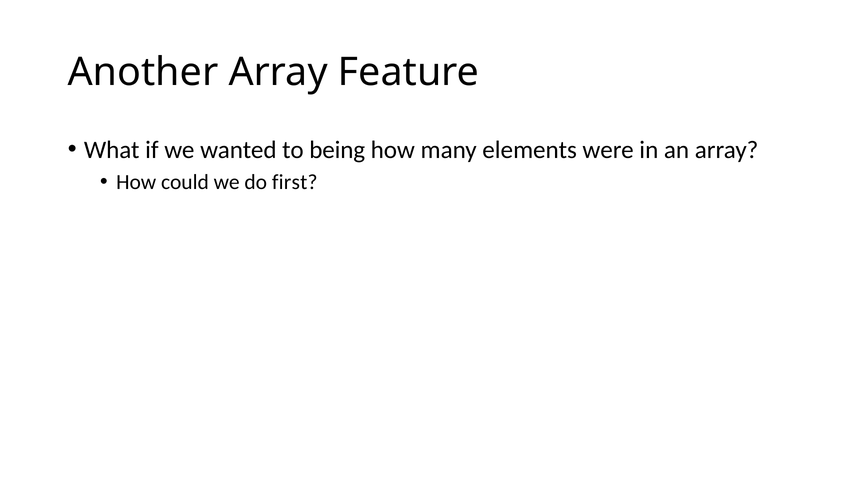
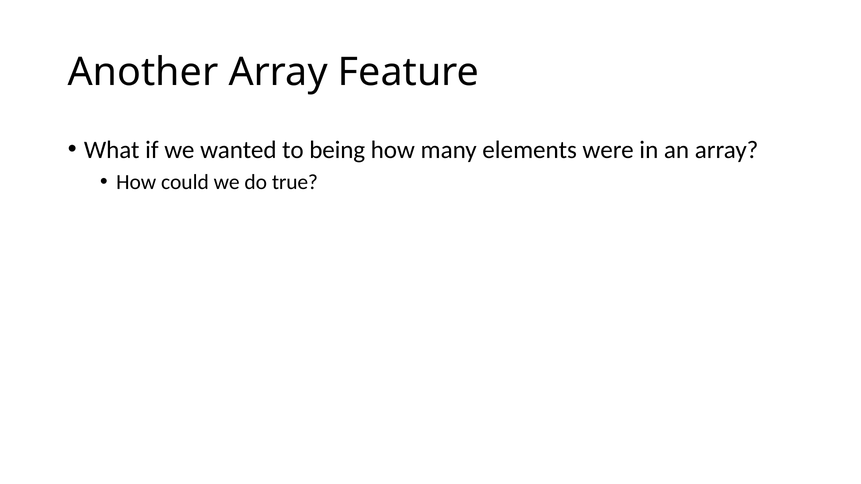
first: first -> true (295, 182)
